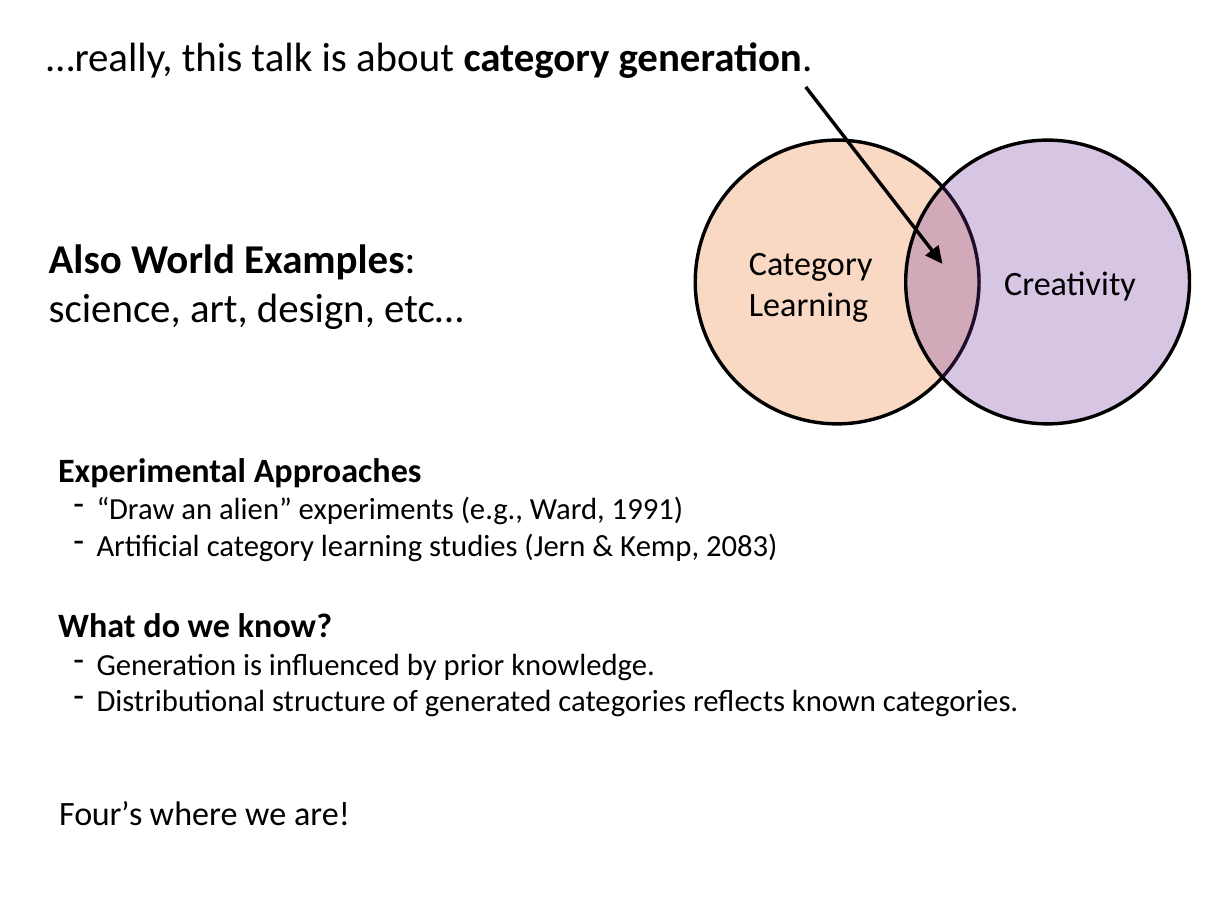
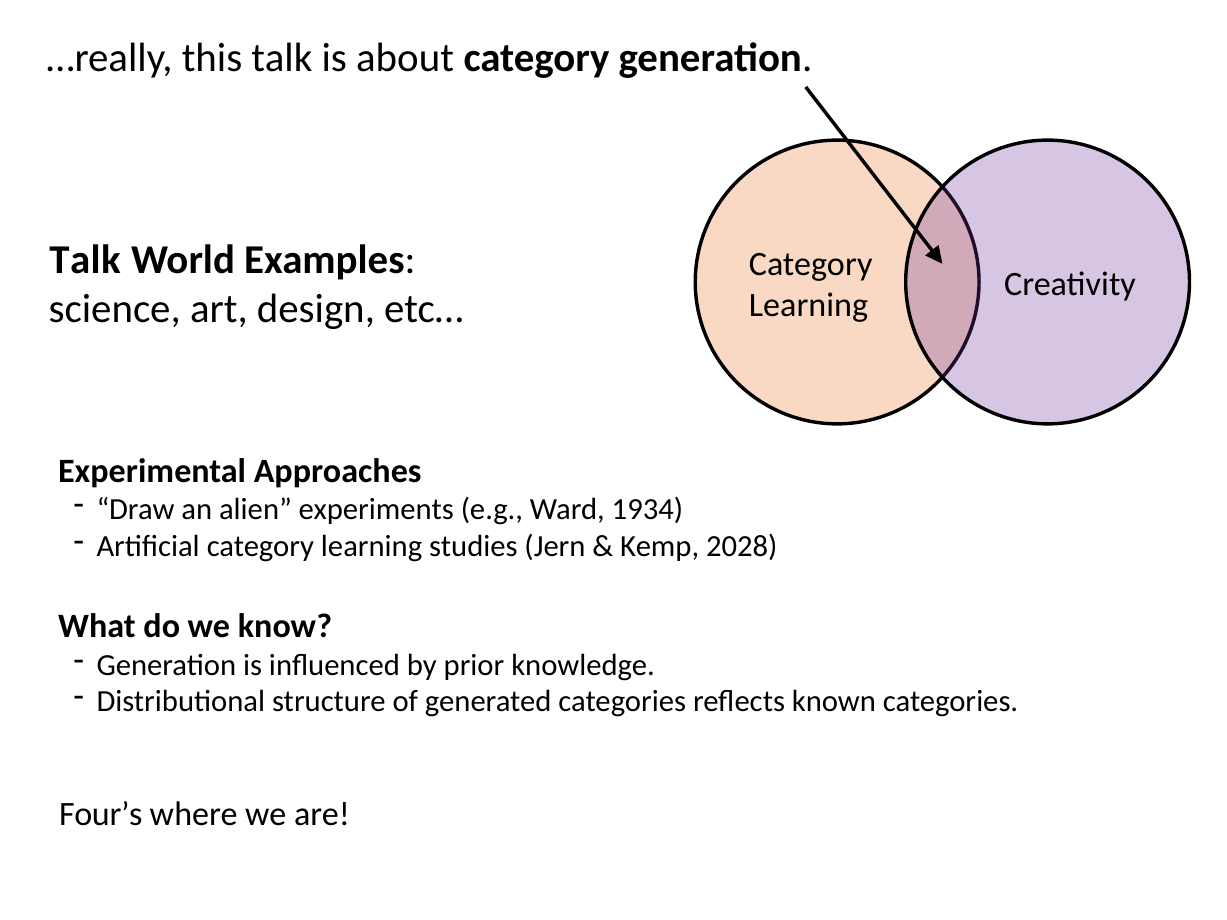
Also: Also -> Talk (85, 260)
1991: 1991 -> 1934 (647, 510)
2083: 2083 -> 2028 (742, 547)
